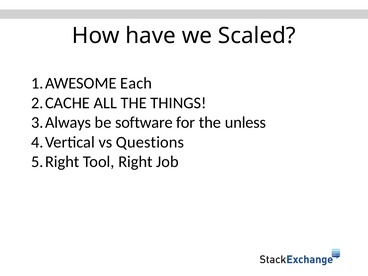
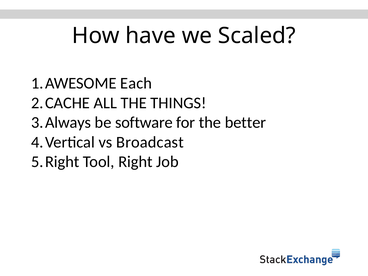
unless: unless -> better (245, 123)
Questions: Questions -> Broadcast (150, 142)
